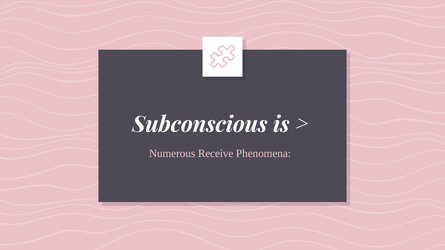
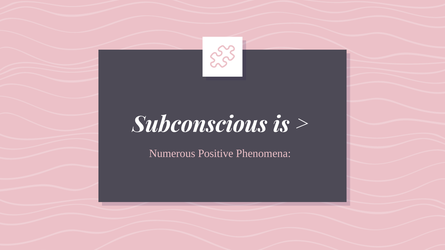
Receive: Receive -> Positive (216, 154)
